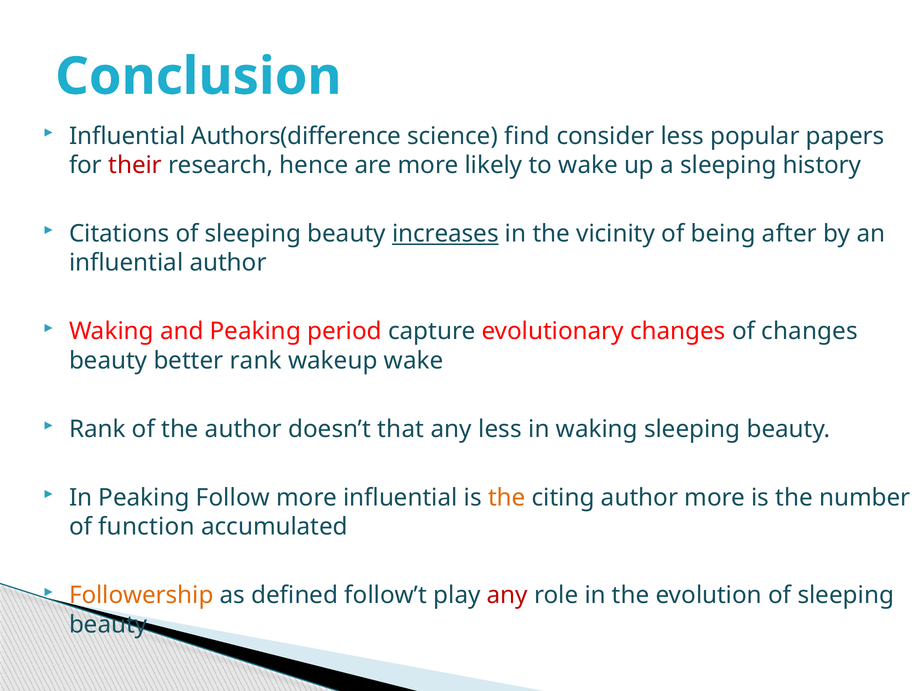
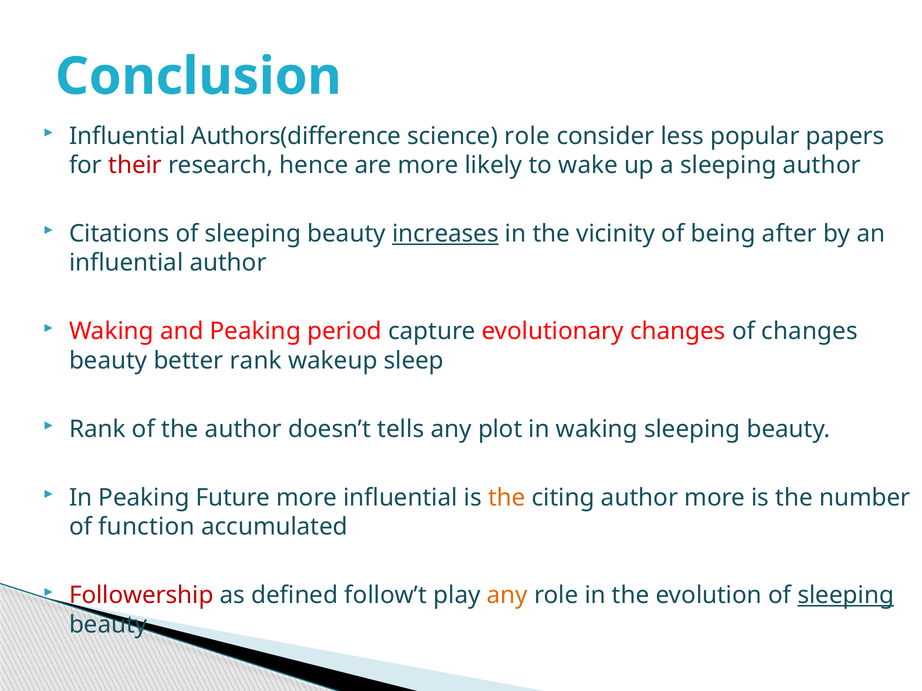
science find: find -> role (527, 136)
sleeping history: history -> author (822, 165)
wakeup wake: wake -> sleep (414, 361)
that: that -> tells (401, 429)
any less: less -> plot (500, 429)
Follow: Follow -> Future (233, 498)
Followership colour: orange -> red (141, 596)
any colour: red -> orange (507, 596)
sleeping underline: none -> present (846, 596)
